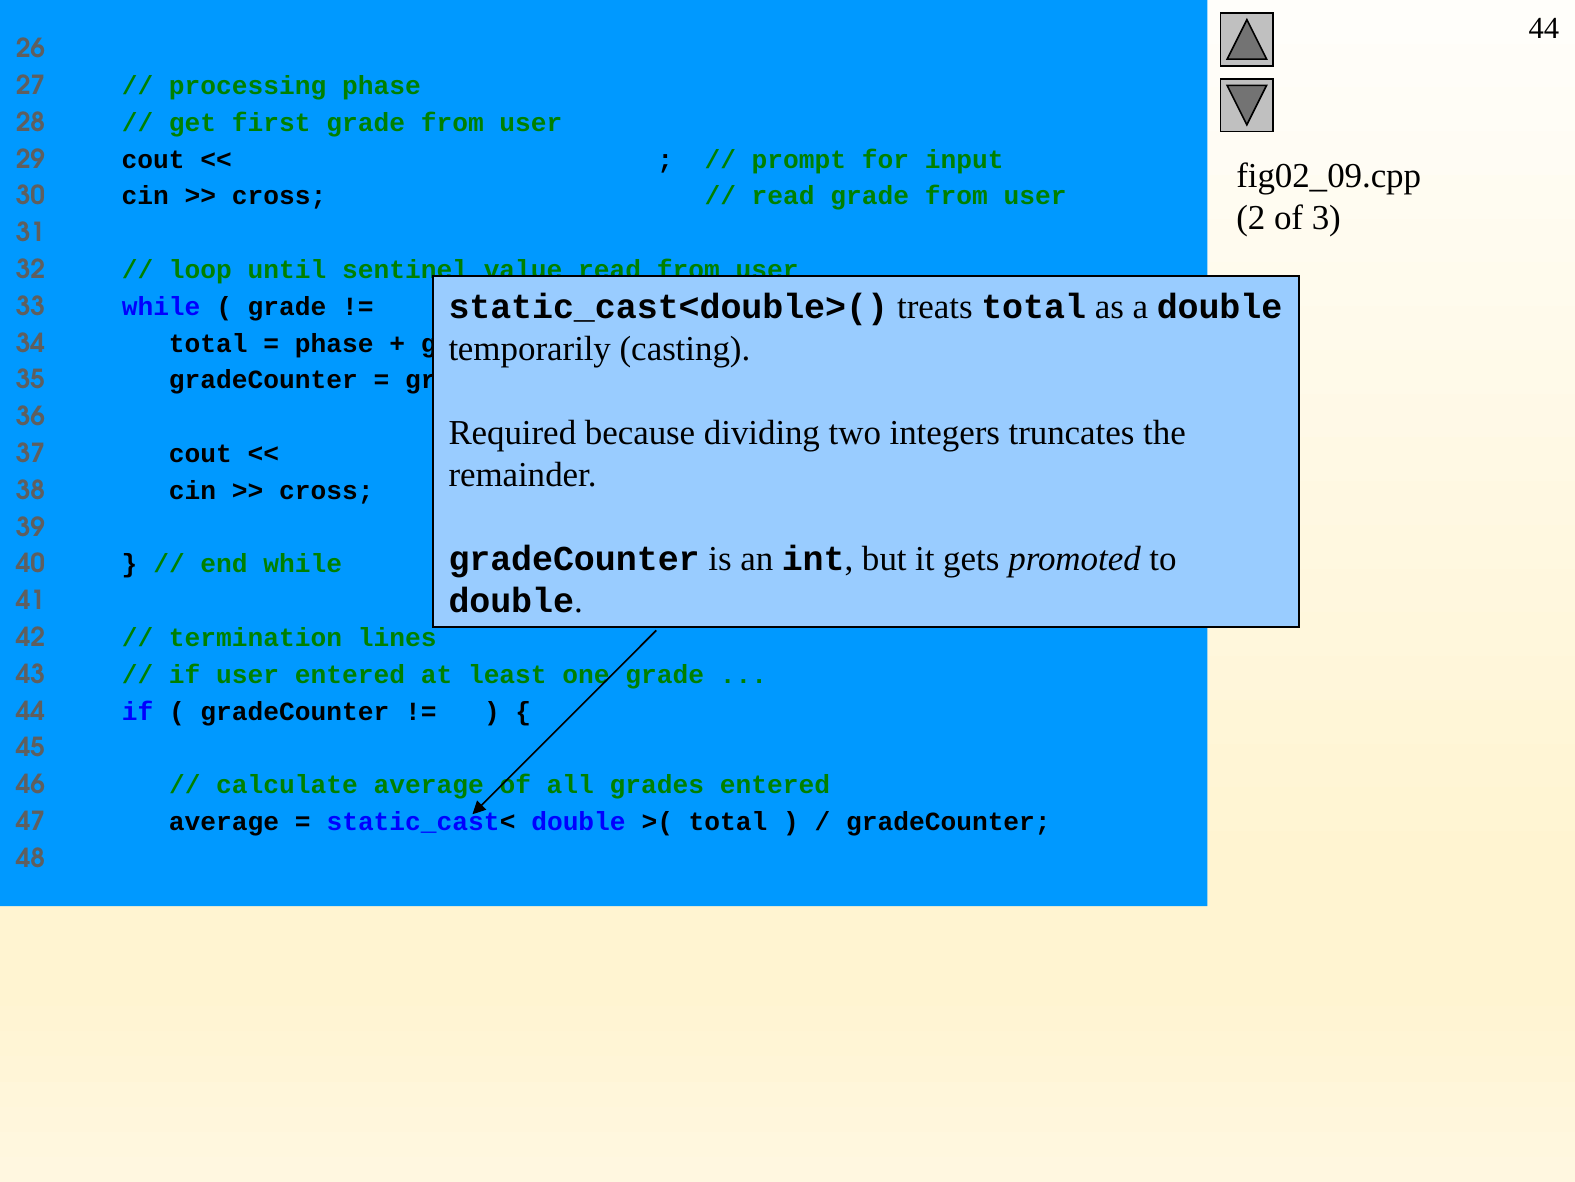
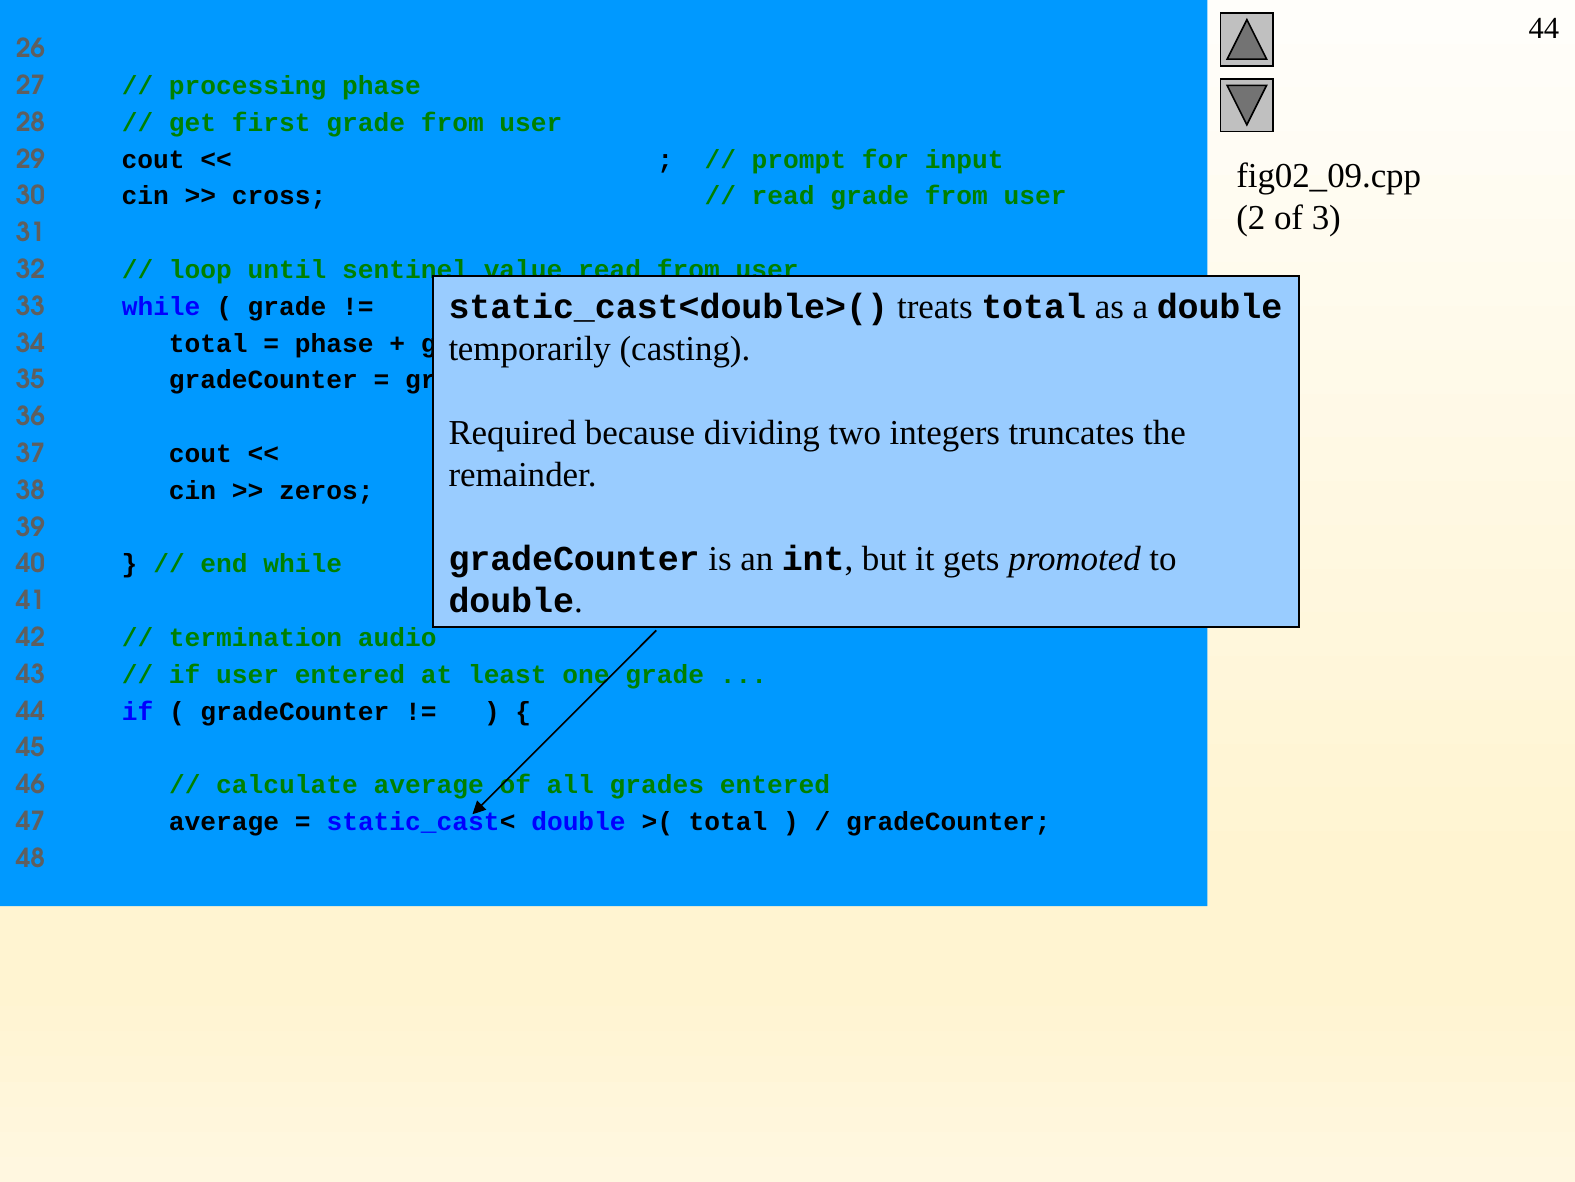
cross: cross -> zeros (326, 490)
lines: lines -> audio (397, 637)
